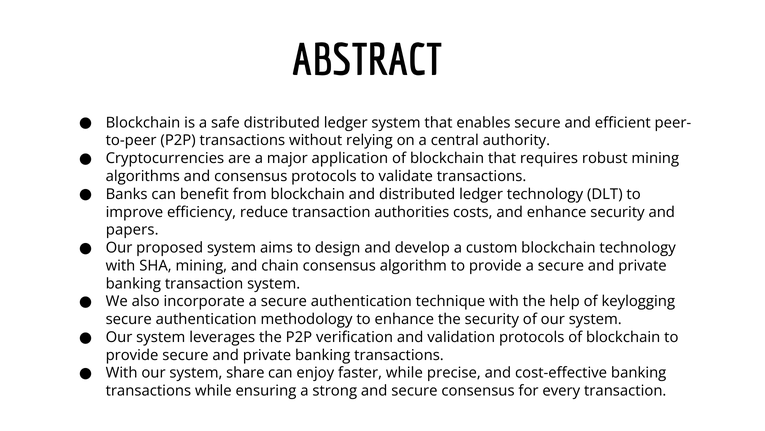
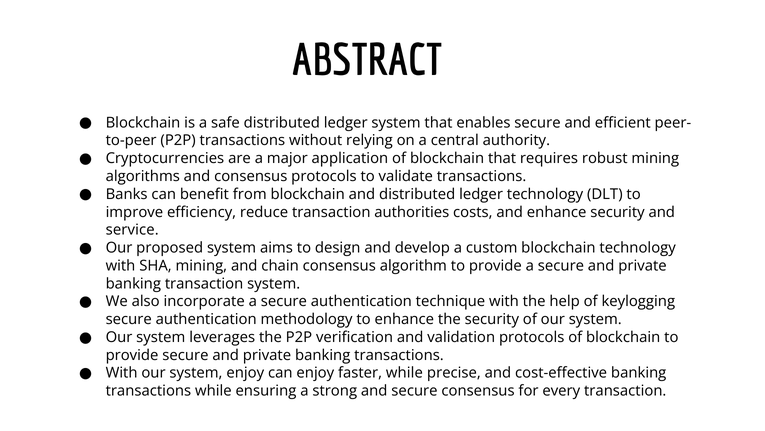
papers: papers -> service (132, 230)
system share: share -> enjoy (245, 372)
